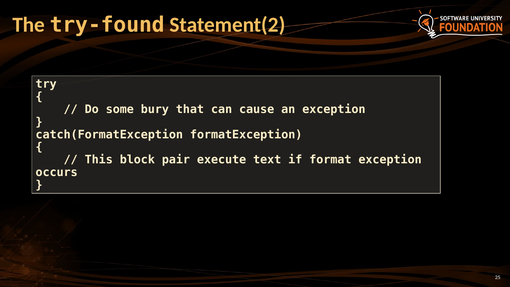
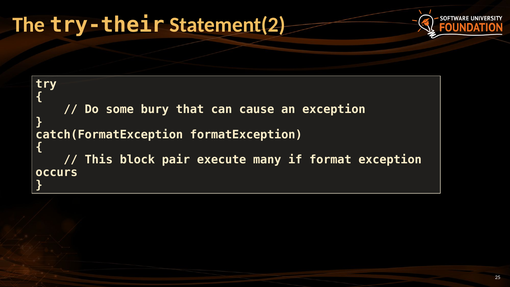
try-found: try-found -> try-their (107, 25)
text: text -> many (267, 160)
